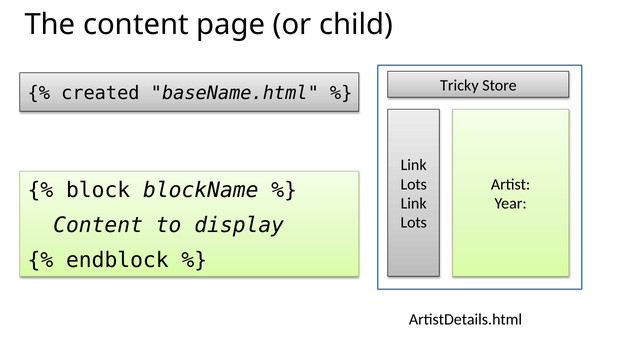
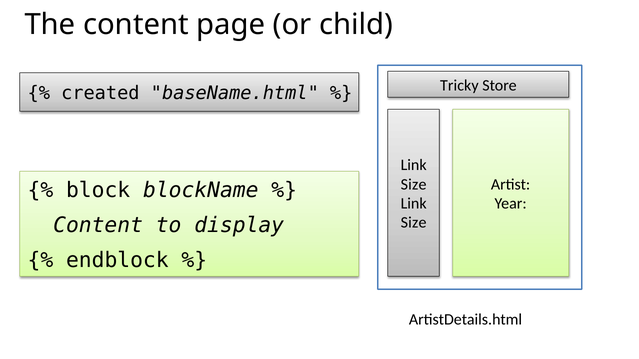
Lots: Lots -> Size (414, 185)
Lots: Lots -> Size (414, 223)
